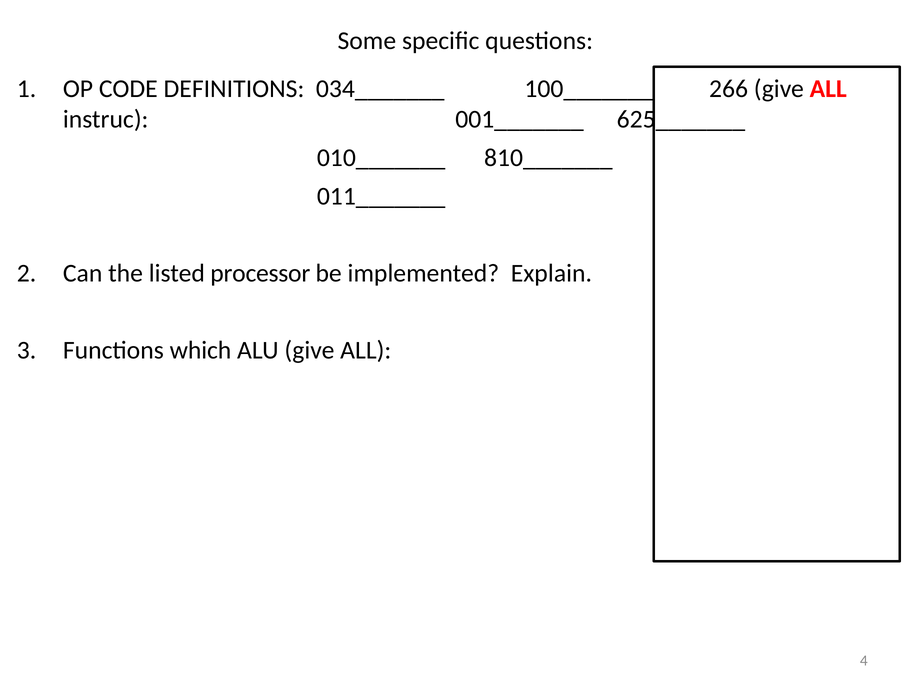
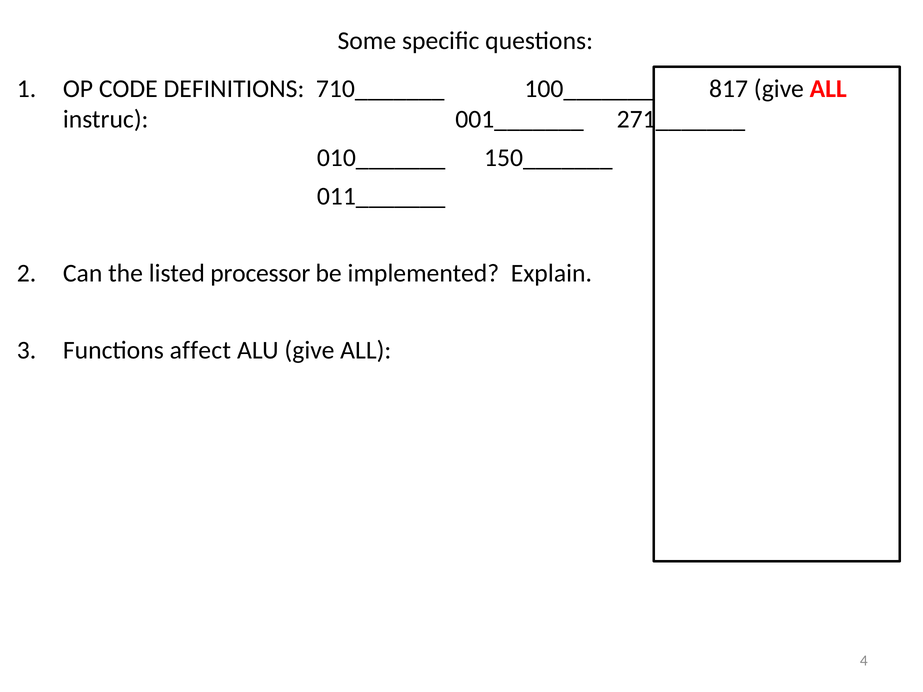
034_______: 034_______ -> 710_______ (380, 89)
266: 266 -> 817 (729, 89)
625_______: 625_______ -> 271_______ (681, 119)
810_______: 810_______ -> 150_______ (548, 158)
which: which -> affect (200, 350)
